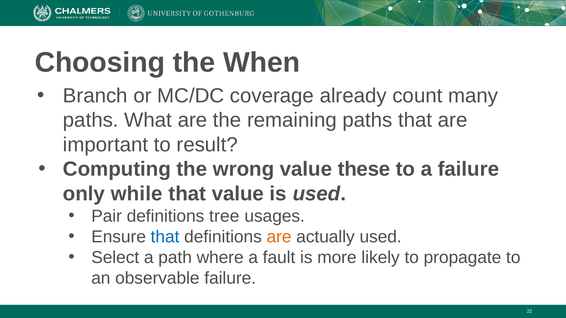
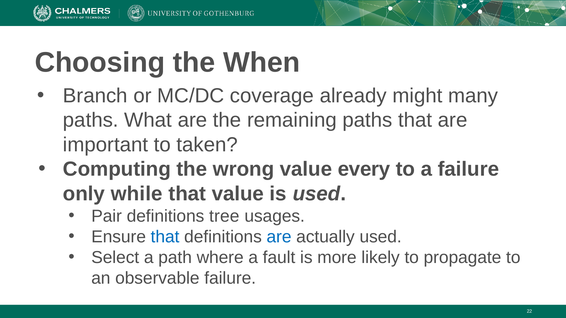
count: count -> might (417, 96)
result: result -> taken (207, 145)
these: these -> every (364, 169)
are colour: orange -> blue (279, 237)
